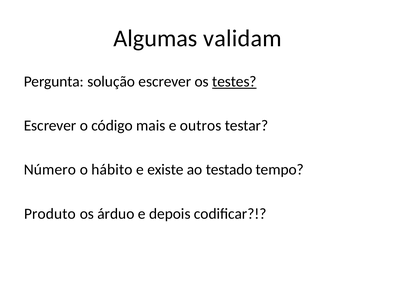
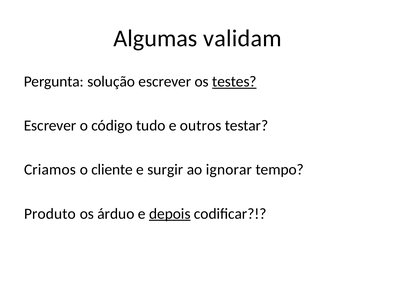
mais: mais -> tudo (151, 126)
Número: Número -> Criamos (50, 170)
hábito: hábito -> cliente (112, 170)
existe: existe -> surgir (165, 170)
testado: testado -> ignorar (229, 170)
depois underline: none -> present (170, 214)
